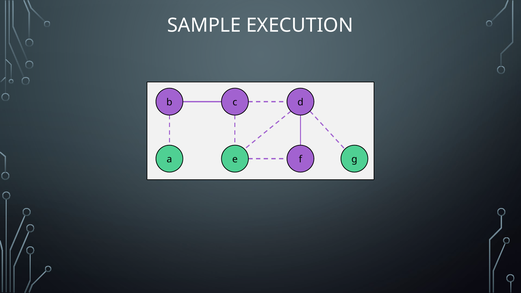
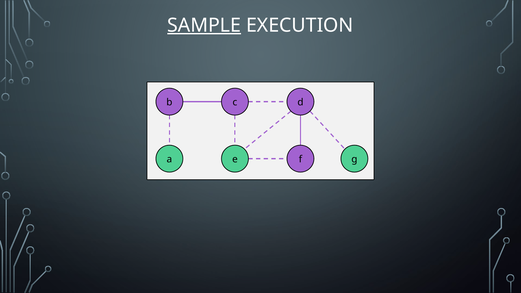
SAMPLE underline: none -> present (204, 25)
